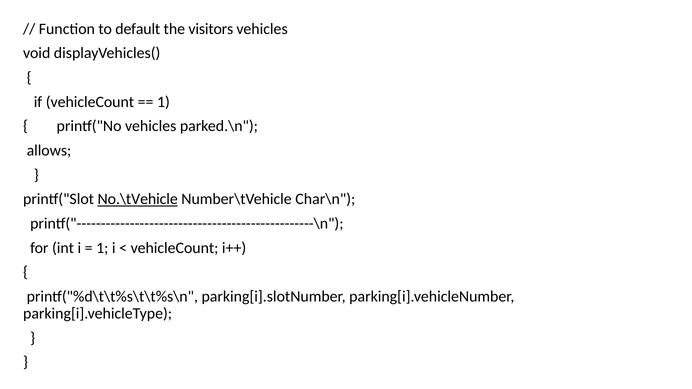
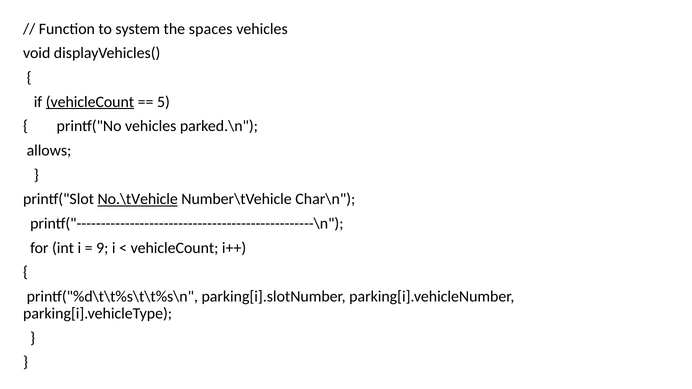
default: default -> system (138, 29)
visitors: visitors -> spaces (211, 29)
vehicleCount underline: none -> present (90, 102)
1: 1 -> 5 (163, 102)
1: 1 -> 9 (102, 248)
